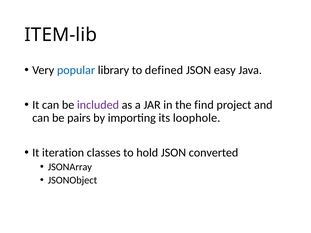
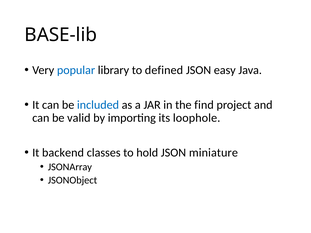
ITEM-lib: ITEM-lib -> BASE-lib (61, 35)
included colour: purple -> blue (98, 105)
pairs: pairs -> valid (79, 118)
iteration: iteration -> backend (63, 153)
converted: converted -> miniature (213, 153)
